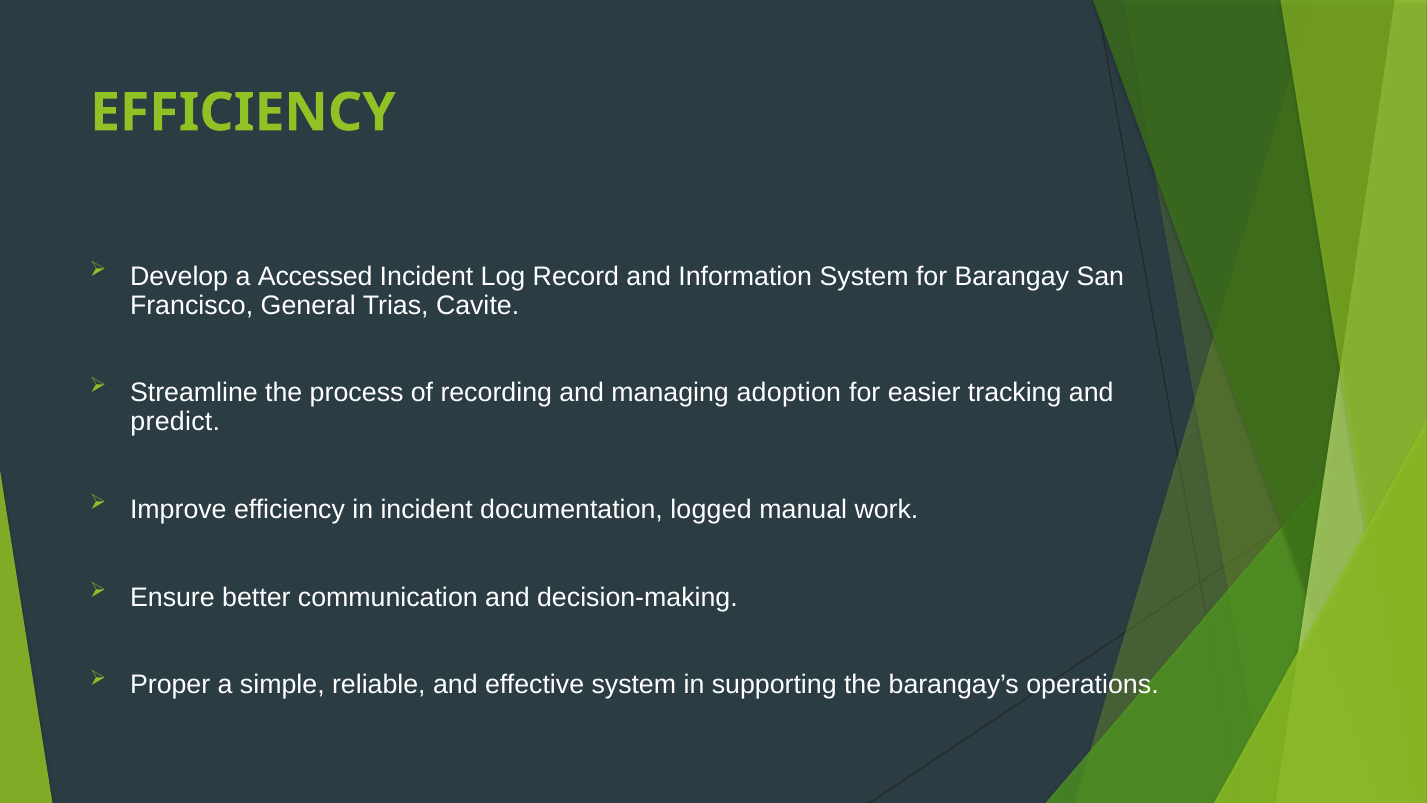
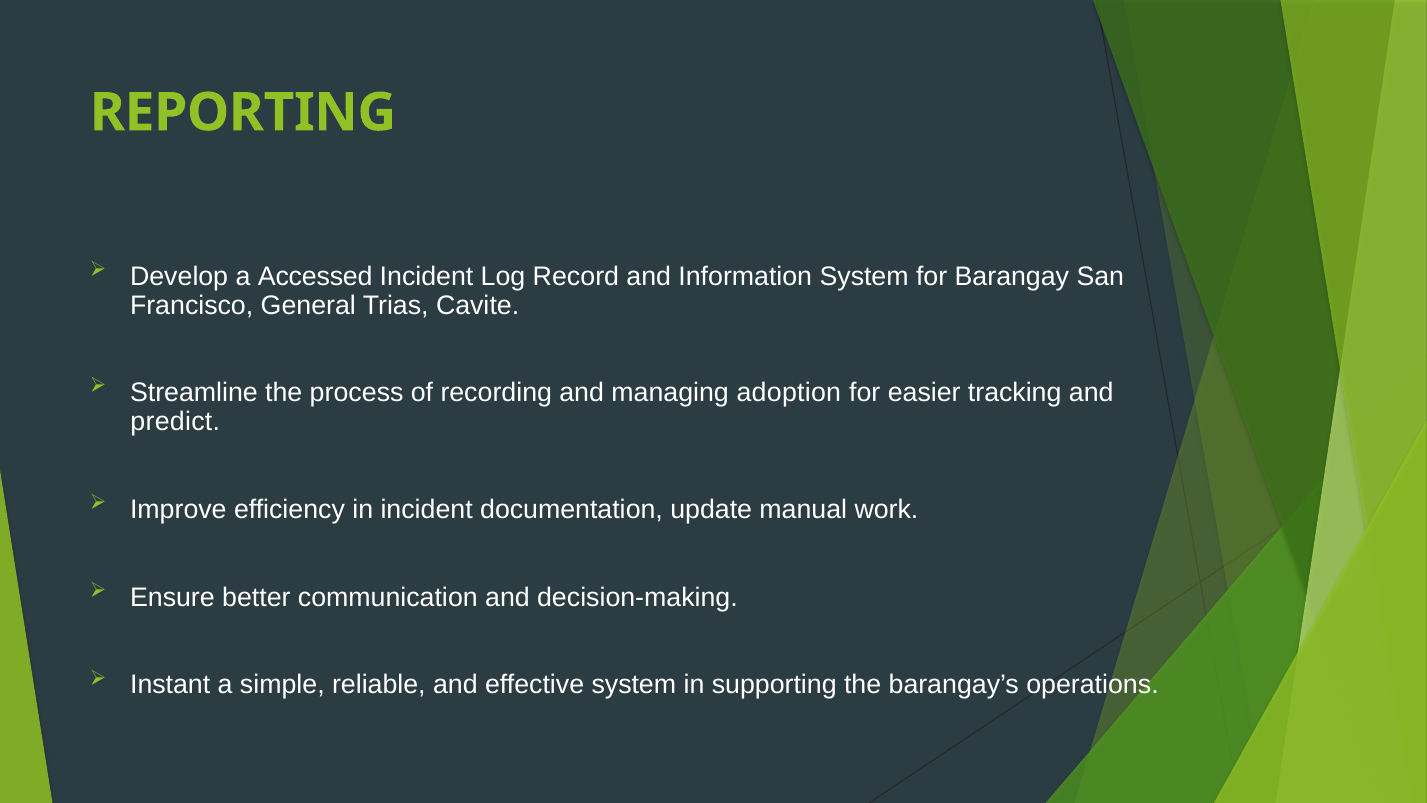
EFFICIENCY: EFFICIENCY -> REPORTING (243, 113)
logged: logged -> update (711, 509)
Proper: Proper -> Instant (170, 685)
